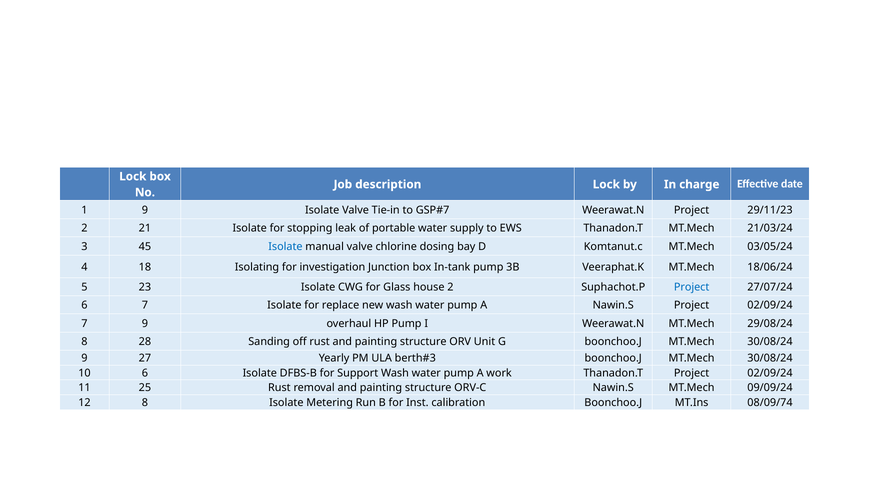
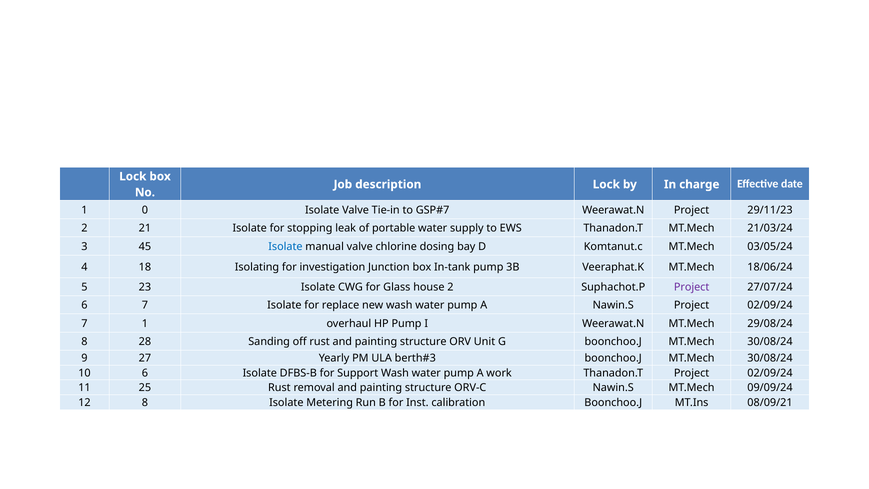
1 9: 9 -> 0 (145, 210)
Project colour: blue -> purple (692, 287)
7 9: 9 -> 1 (145, 323)
08/09/74: 08/09/74 -> 08/09/21 (770, 403)
